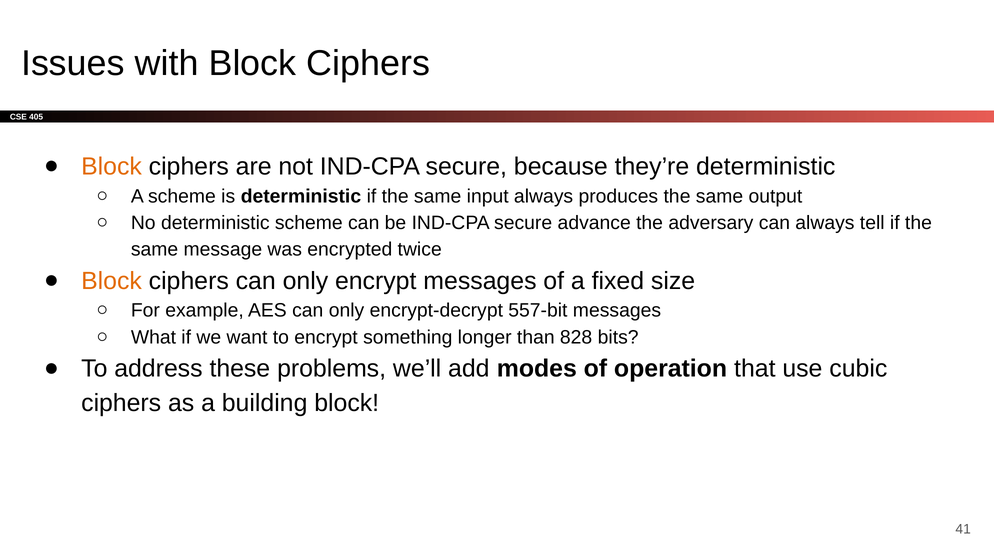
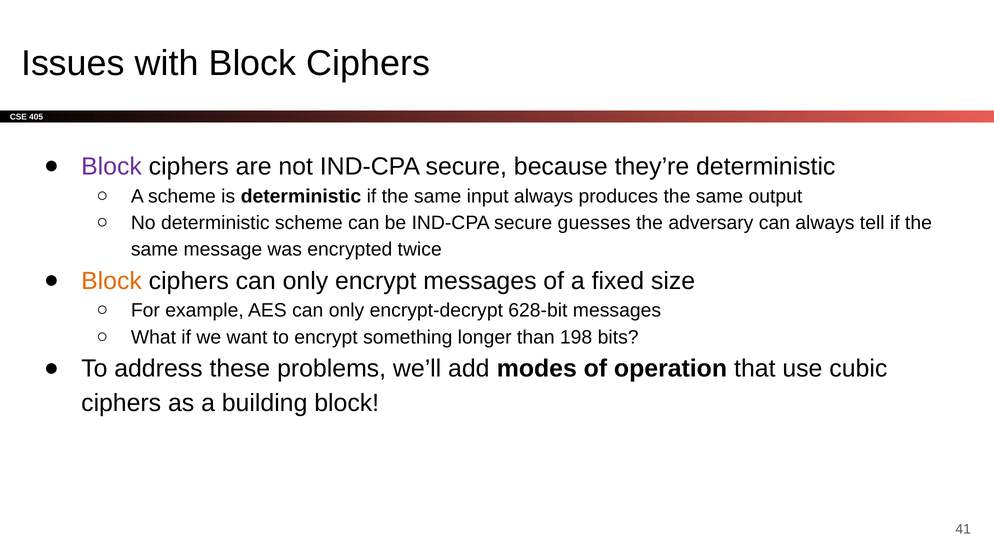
Block colour: orange -> purple (112, 167)
advance: advance -> guesses (594, 223)
557-bit: 557-bit -> 628-bit (538, 311)
828: 828 -> 198 (576, 337)
